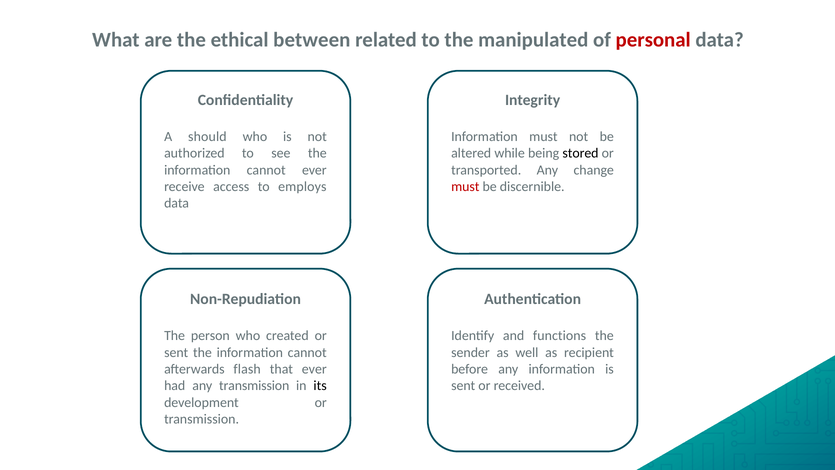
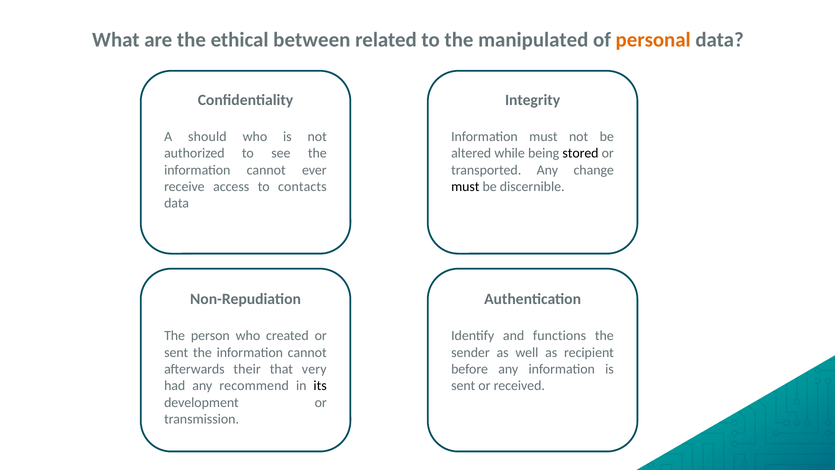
personal colour: red -> orange (653, 40)
employs: employs -> contacts (302, 187)
must colour: red -> black (465, 187)
flash: flash -> their (247, 369)
that ever: ever -> very (314, 369)
any transmission: transmission -> recommend (254, 386)
